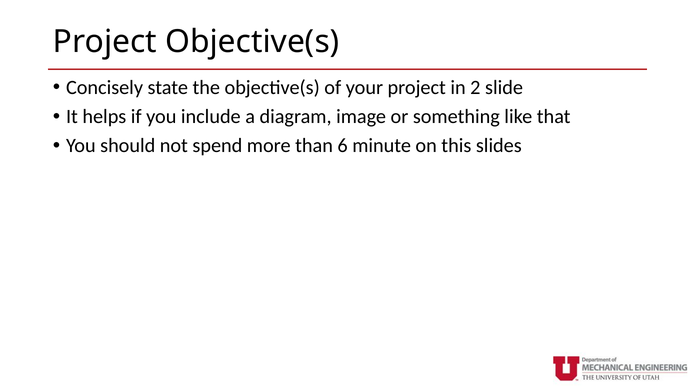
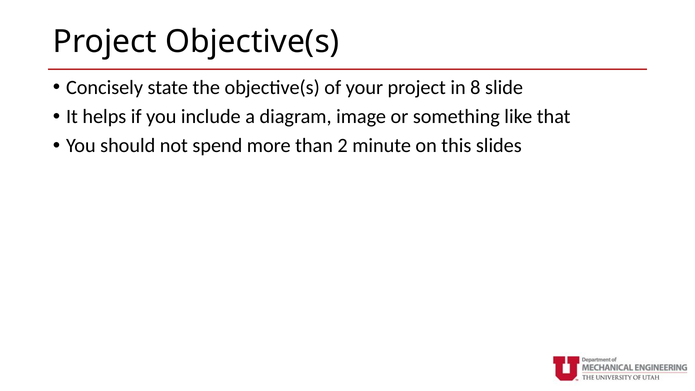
2: 2 -> 8 (475, 87)
6: 6 -> 2 (343, 146)
